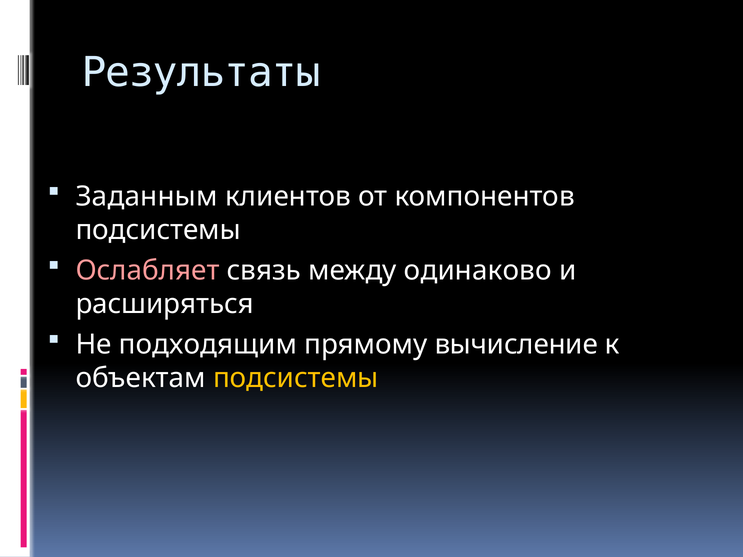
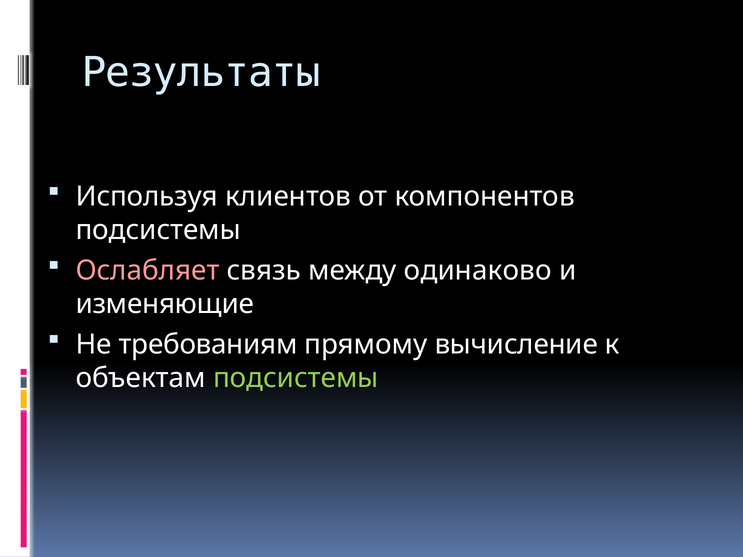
Заданным: Заданным -> Используя (147, 196)
расширяться: расширяться -> изменяющие (165, 304)
подходящим: подходящим -> требованиям (208, 345)
подсистемы colour: yellow -> light green (296, 378)
